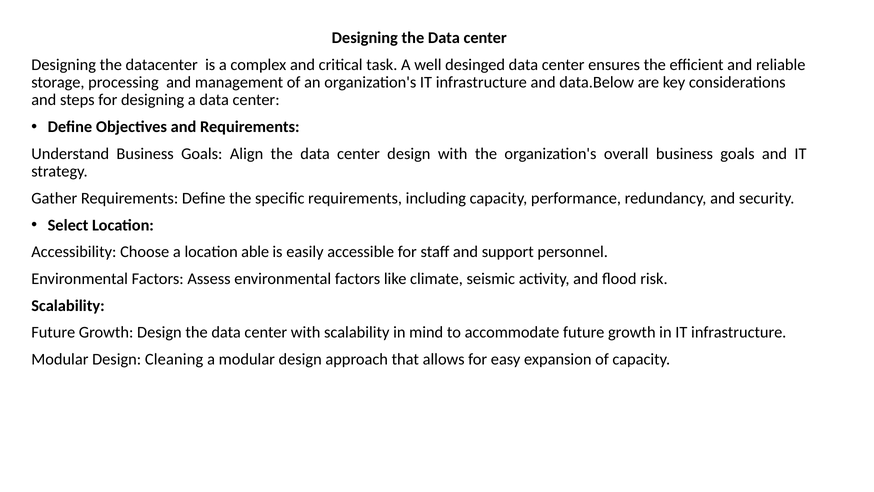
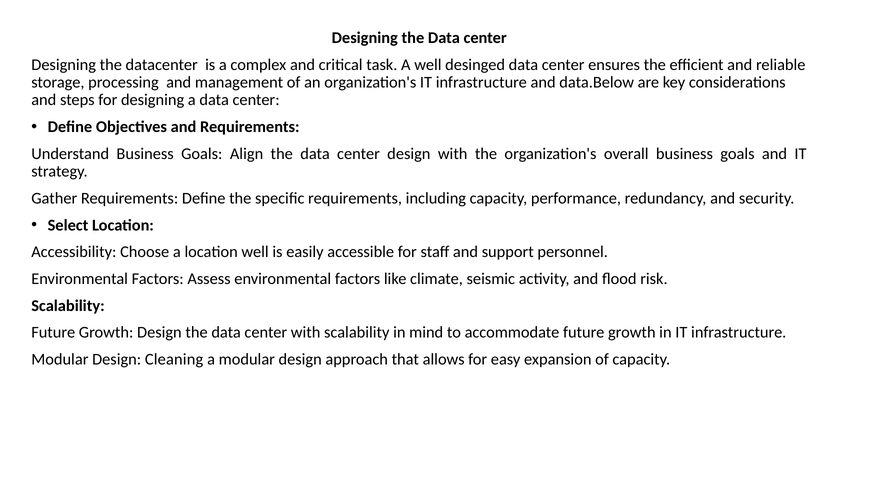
location able: able -> well (255, 252)
